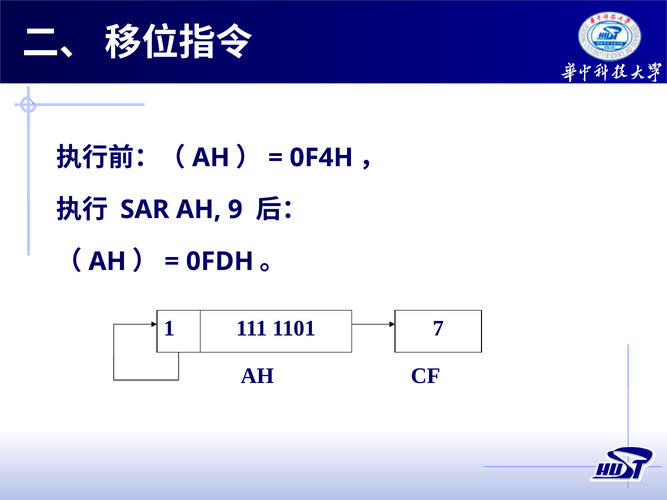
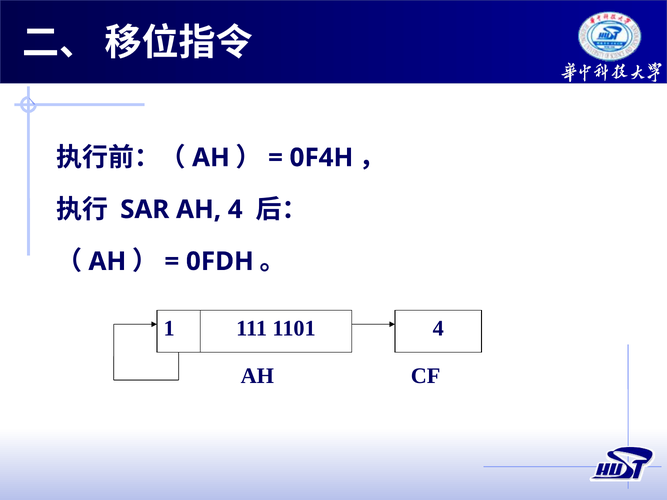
AH 9: 9 -> 4 (235, 210)
1101 7: 7 -> 4 (438, 329)
